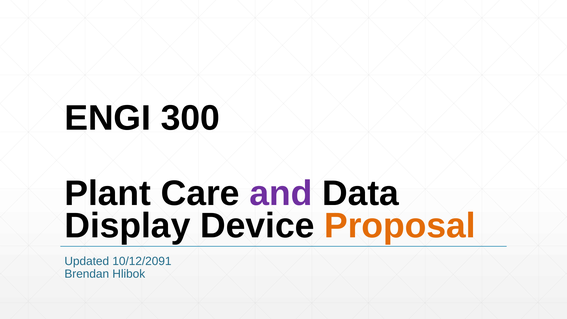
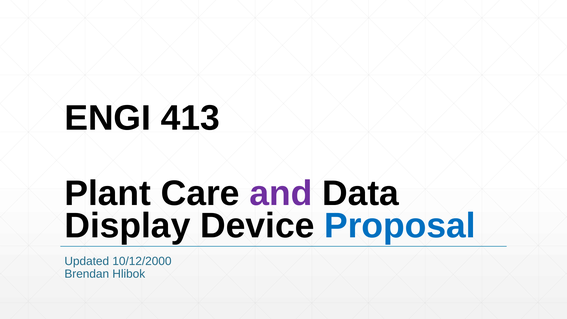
300: 300 -> 413 (190, 118)
Proposal colour: orange -> blue (400, 226)
10/12/2091: 10/12/2091 -> 10/12/2000 (142, 261)
